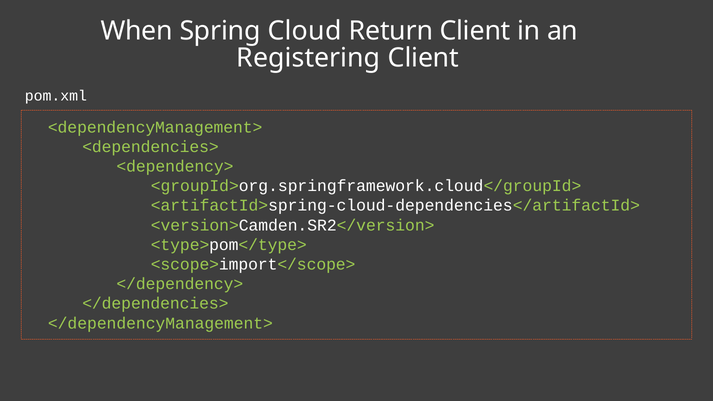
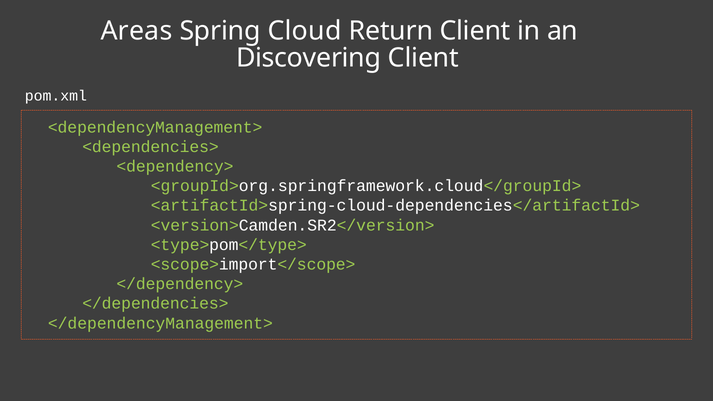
When: When -> Areas (136, 31)
Registering: Registering -> Discovering (309, 58)
